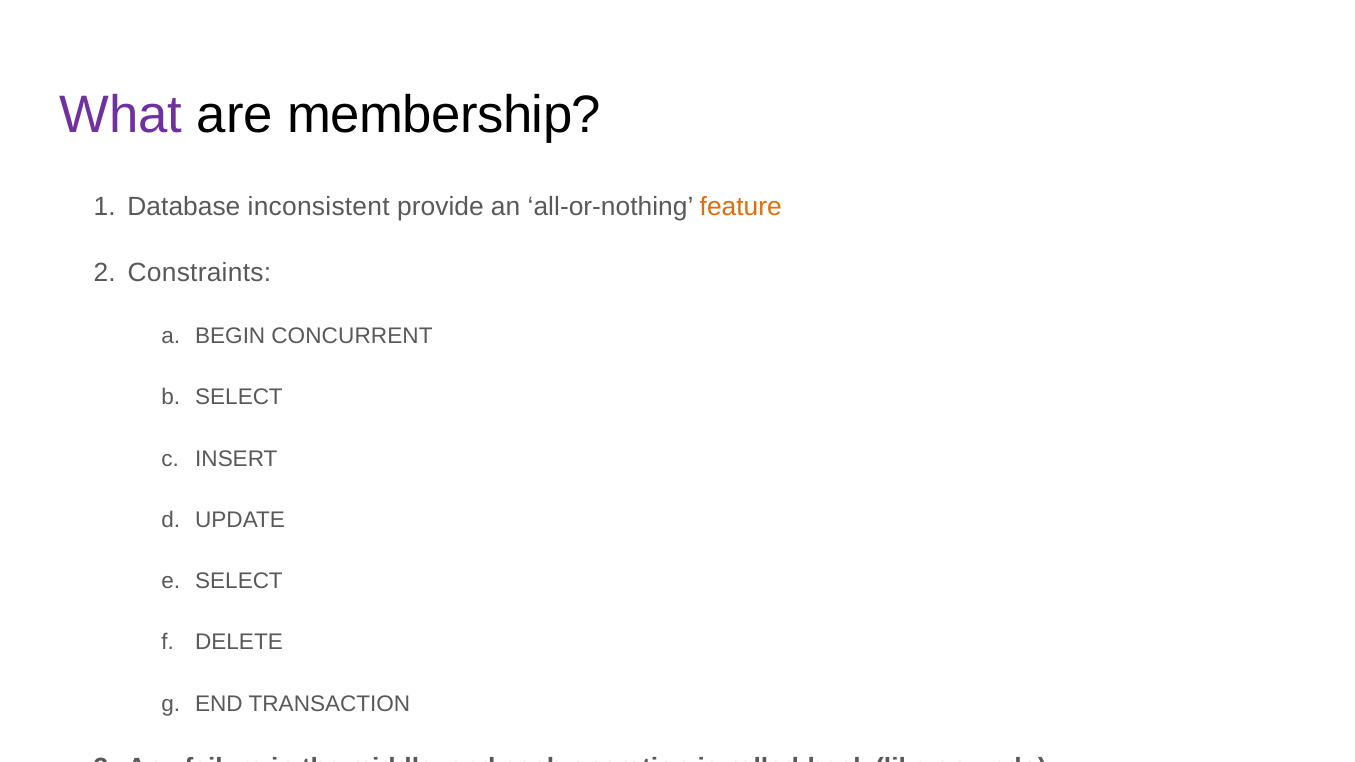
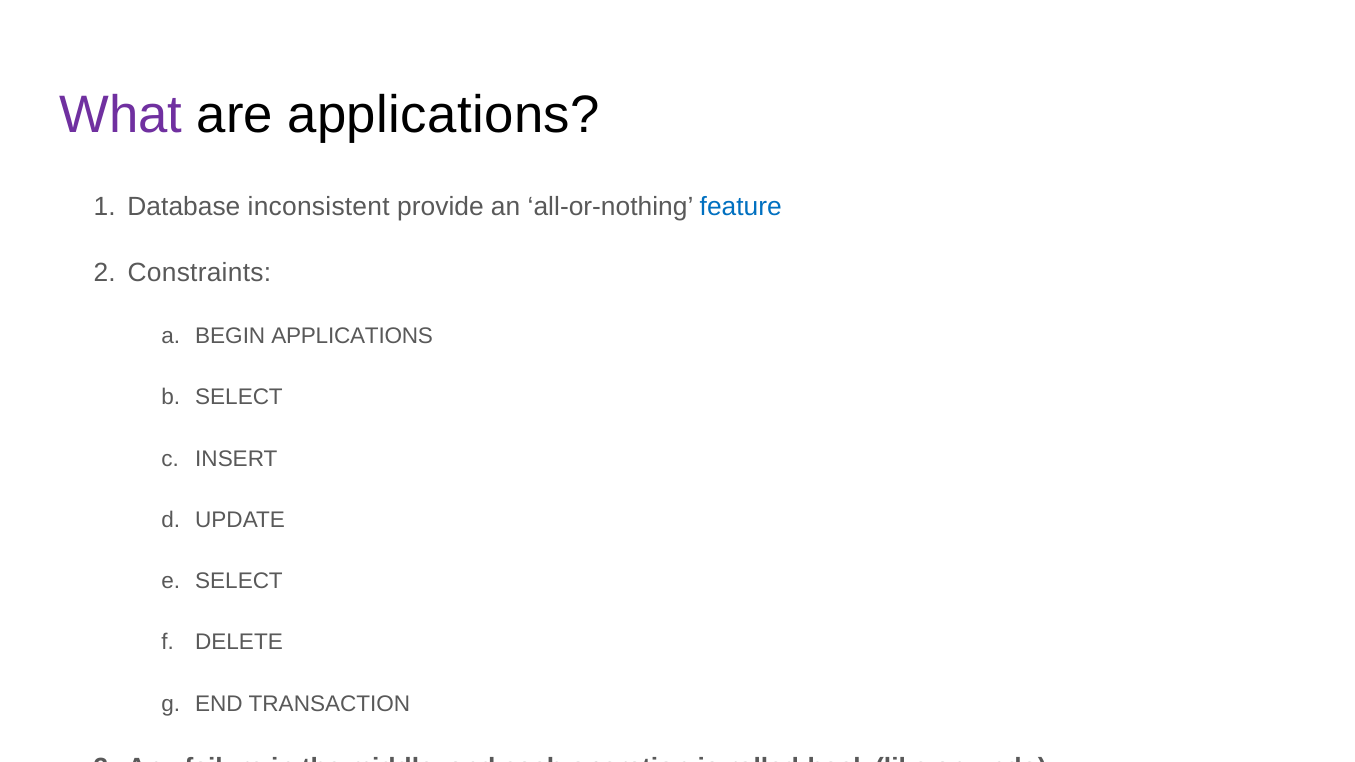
are membership: membership -> applications (444, 115)
feature colour: orange -> blue (741, 207)
BEGIN CONCURRENT: CONCURRENT -> APPLICATIONS (352, 336)
